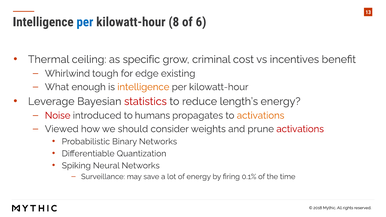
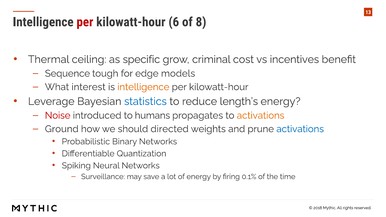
per colour: blue -> red (85, 22)
8: 8 -> 6 (174, 22)
6: 6 -> 8 (201, 22)
Whirlwind: Whirlwind -> Sequence (67, 74)
existing: existing -> models (178, 74)
enough: enough -> interest (89, 87)
statistics colour: red -> blue (145, 101)
Viewed: Viewed -> Ground (62, 129)
consider: consider -> directed (170, 129)
activations colour: red -> blue (300, 129)
